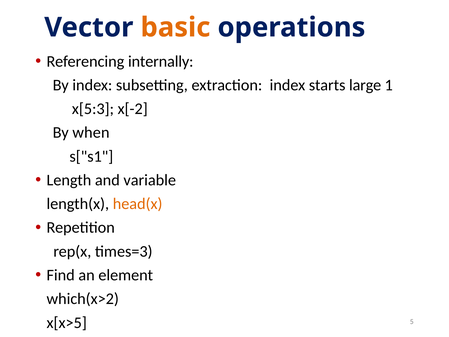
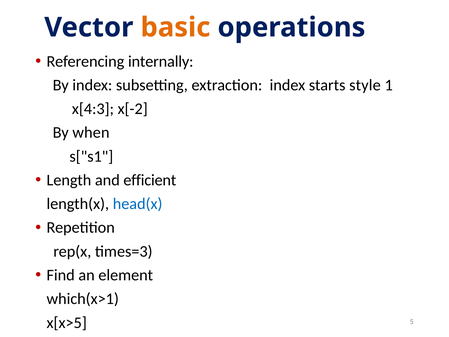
large: large -> style (365, 85)
x[5:3: x[5:3 -> x[4:3 (93, 109)
variable: variable -> efficient (150, 180)
head(x colour: orange -> blue (138, 204)
which(x>2: which(x>2 -> which(x>1 (83, 299)
